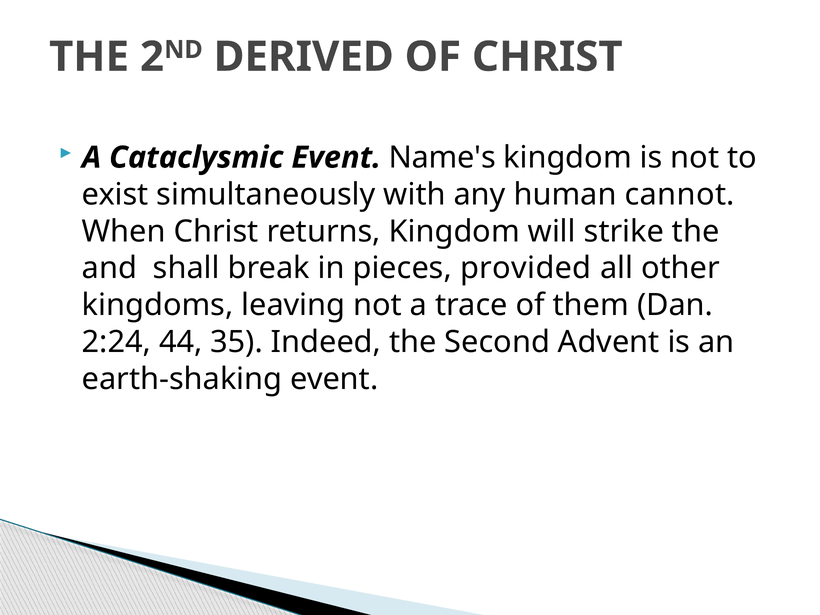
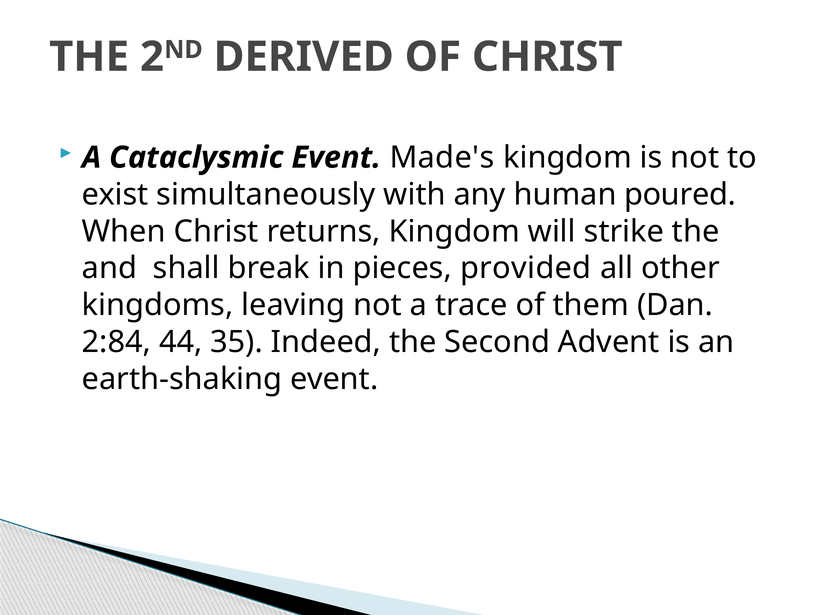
Name's: Name's -> Made's (442, 157)
cannot: cannot -> poured (680, 194)
2:24: 2:24 -> 2:84 (116, 342)
